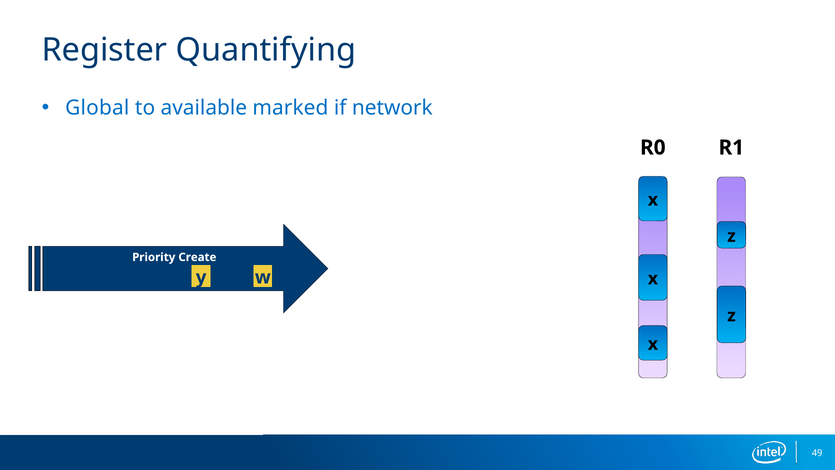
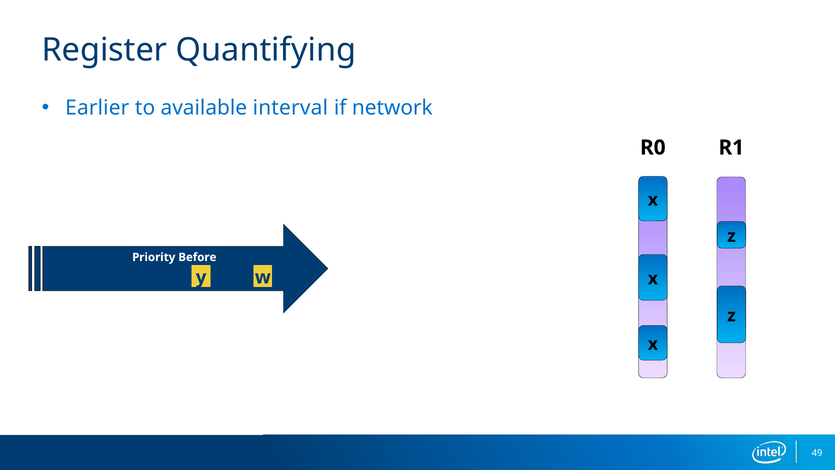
Global: Global -> Earlier (97, 108)
marked: marked -> interval (290, 108)
Create: Create -> Before (197, 257)
